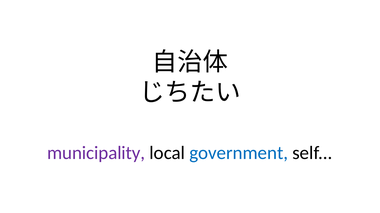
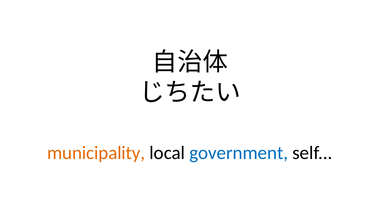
municipality colour: purple -> orange (96, 153)
